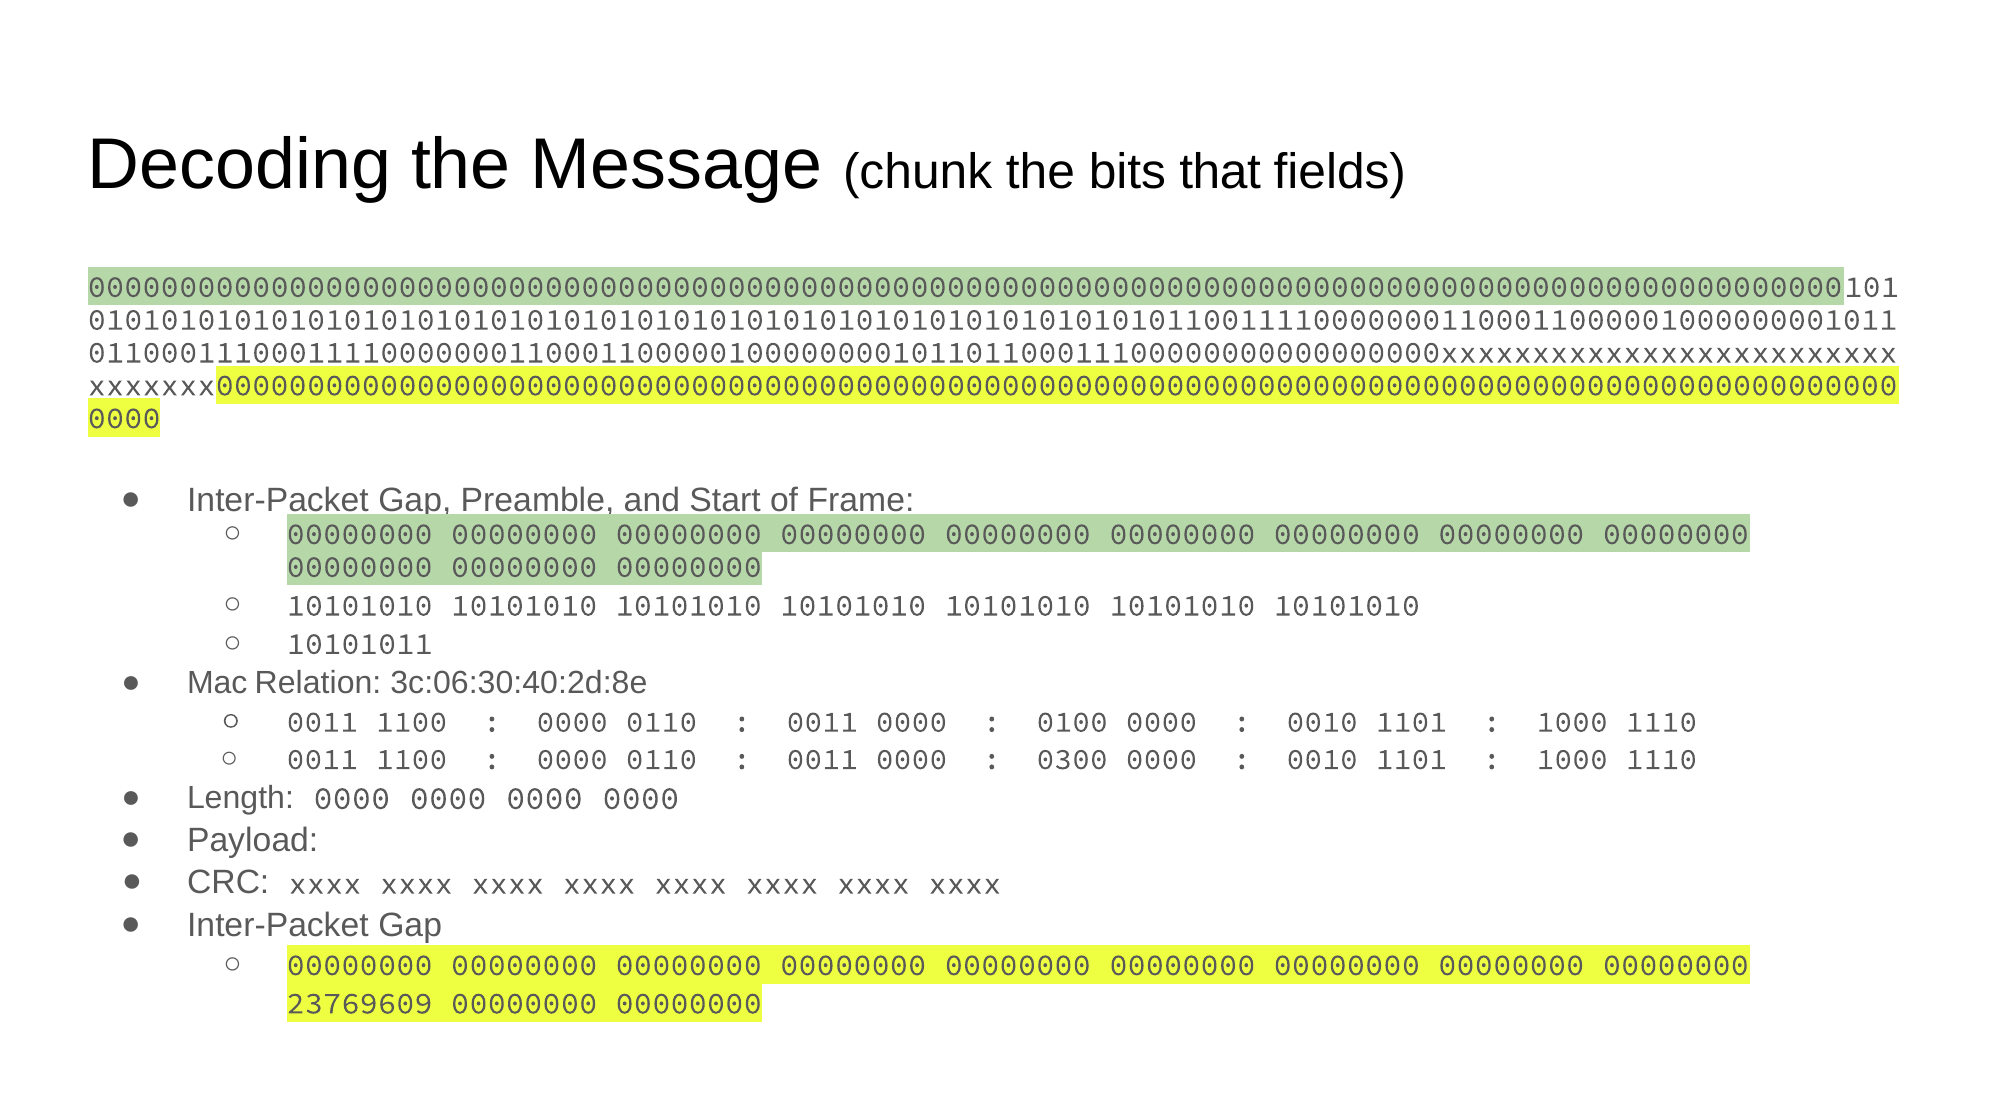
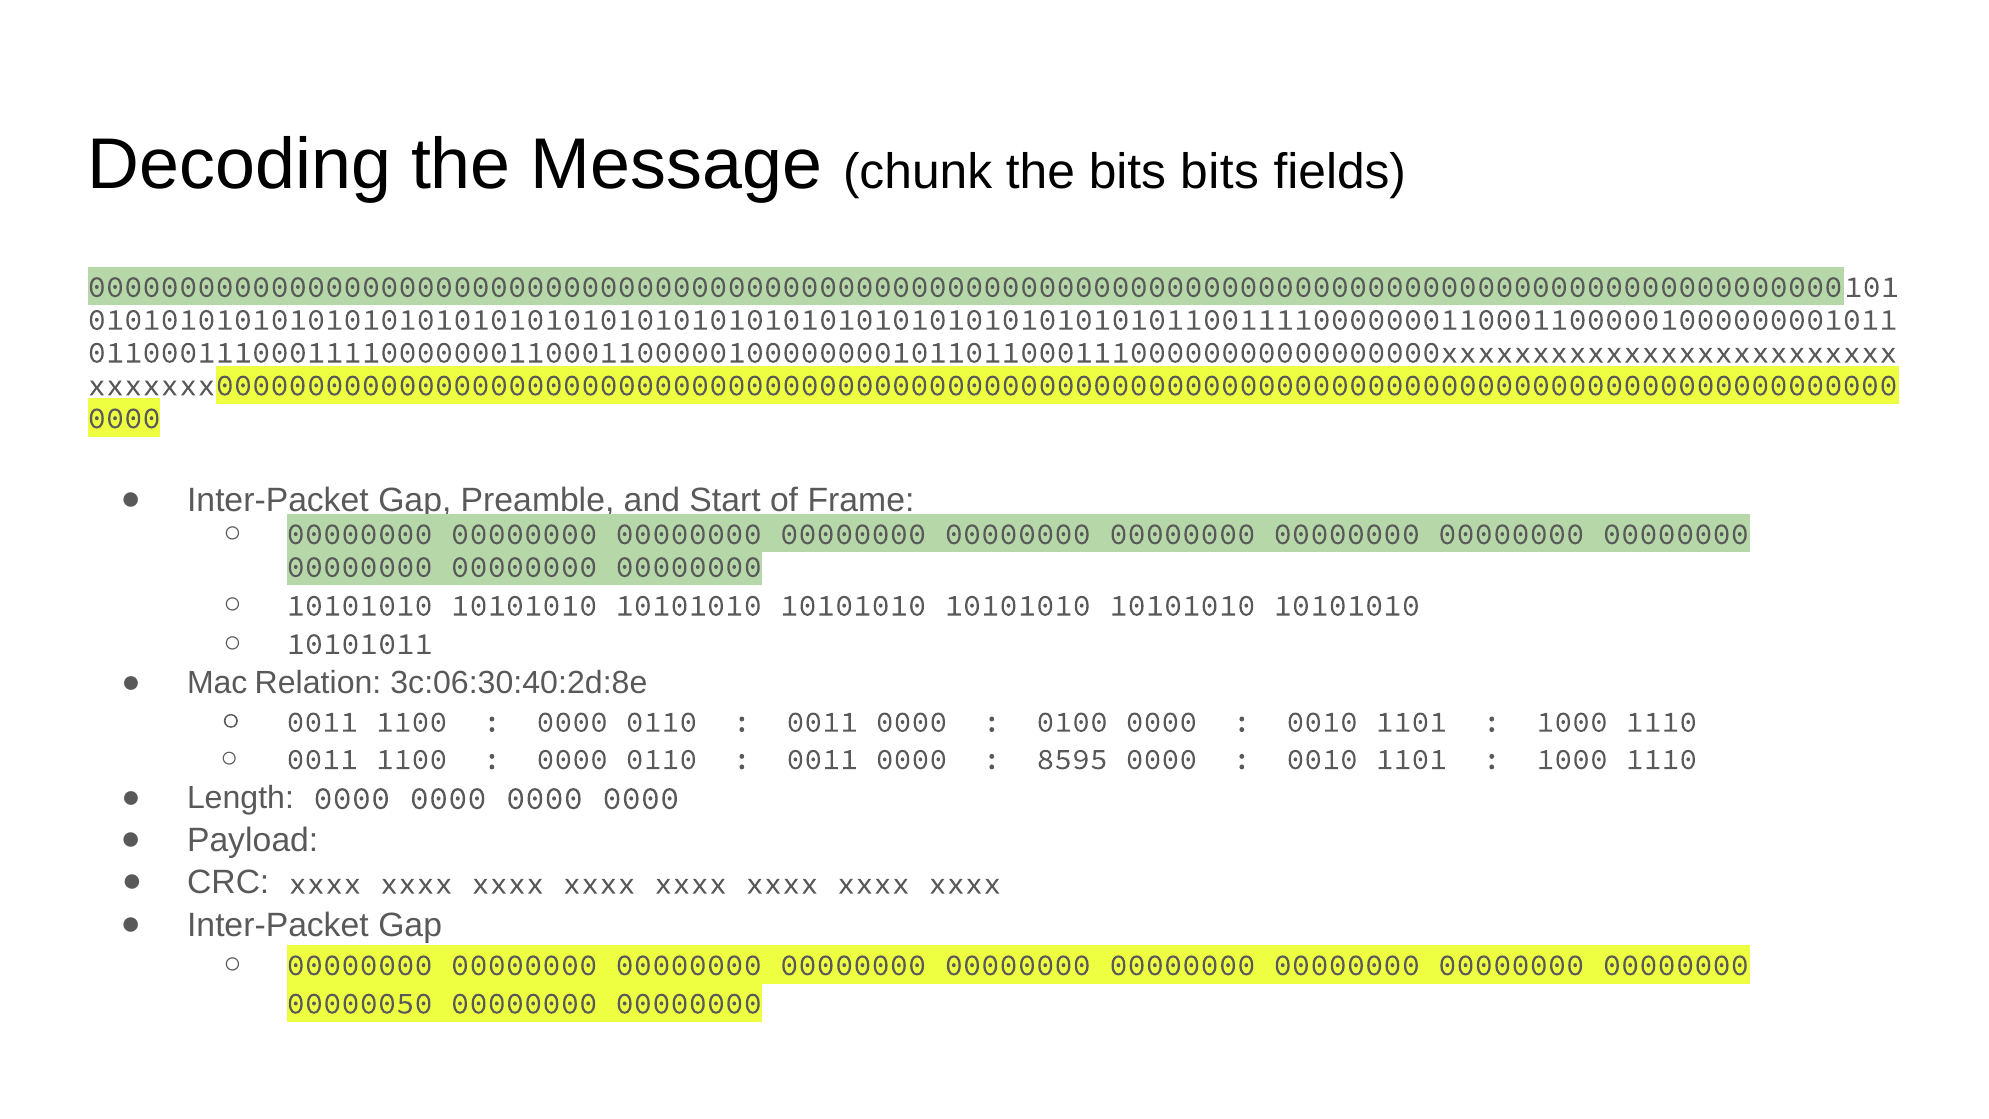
bits that: that -> bits (1220, 172)
0300: 0300 -> 8595 (1072, 759)
23769609: 23769609 -> 00000050 (360, 1003)
